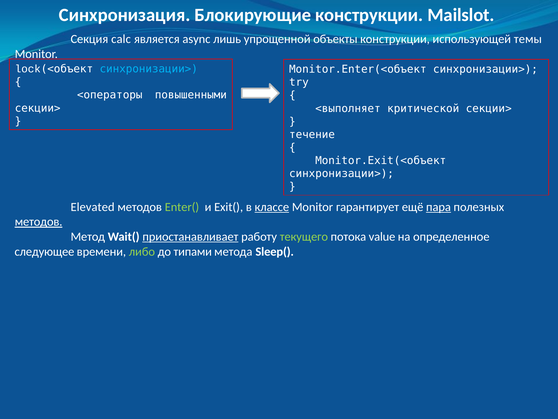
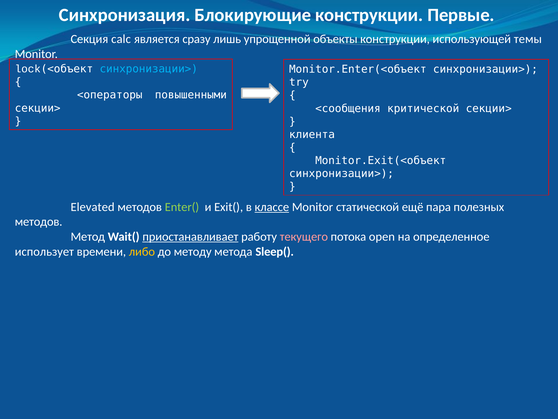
Mailslot: Mailslot -> Первые (461, 15)
async: async -> сразу (196, 39)
<выполняет: <выполняет -> <сообщения (348, 108)
течение: течение -> клиента (312, 134)
гарантирует: гарантирует -> статической (368, 207)
пара underline: present -> none (438, 207)
методов underline: present -> none (39, 222)
текущего colour: light green -> pink (304, 236)
value: value -> open (382, 236)
следующее: следующее -> использует (44, 251)
либо colour: light green -> yellow (142, 251)
типами: типами -> методу (193, 251)
